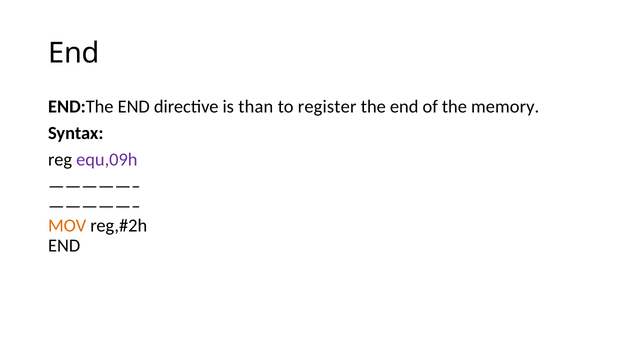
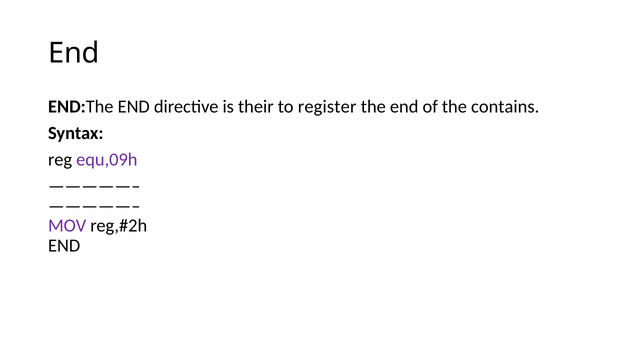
than: than -> their (256, 107)
memory: memory -> contains (505, 107)
MOV colour: orange -> purple (67, 226)
